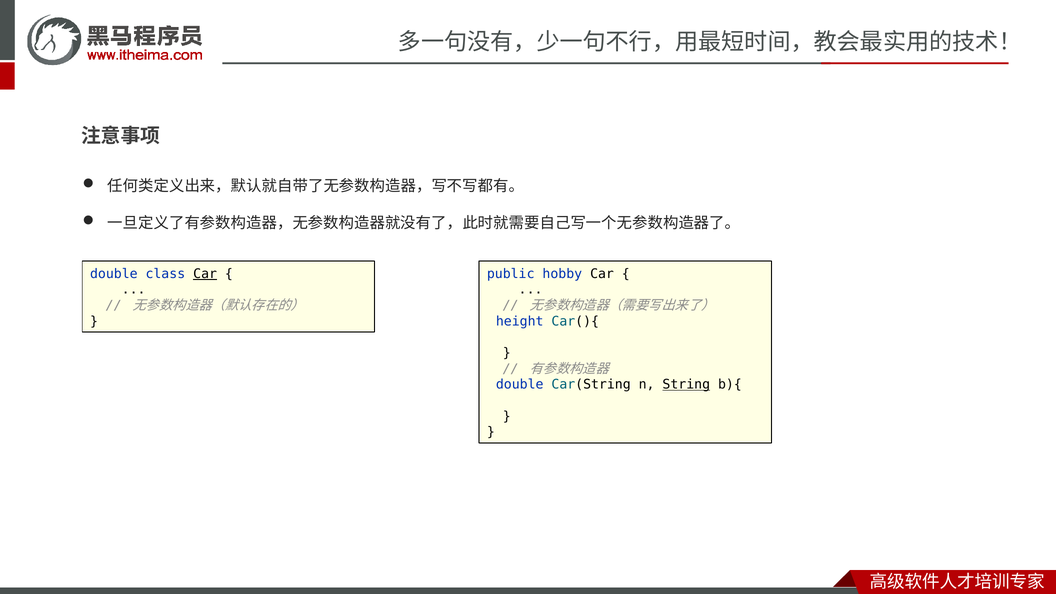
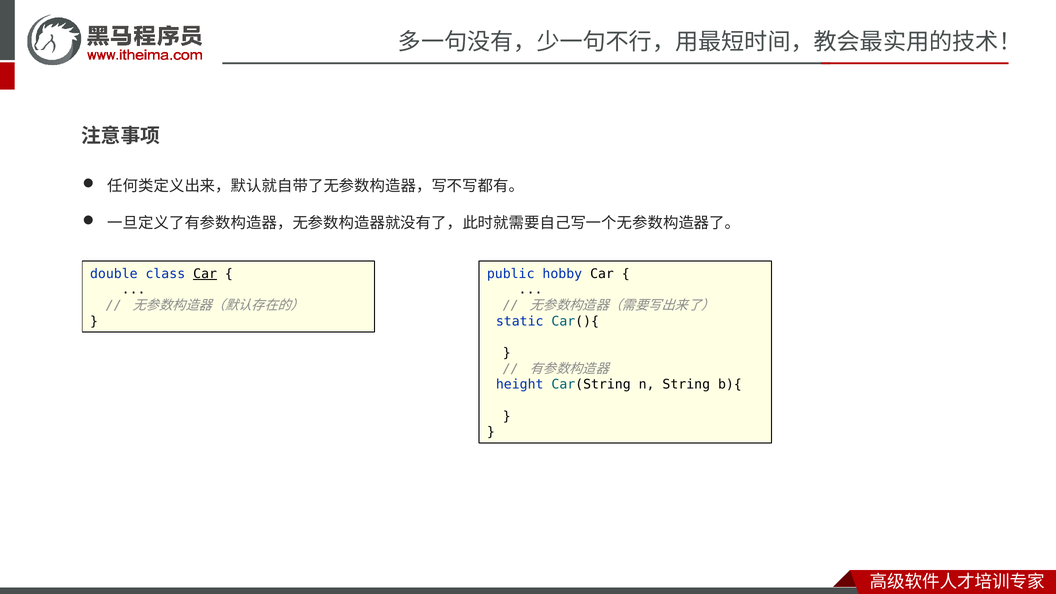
height: height -> static (520, 321)
double: double -> height (520, 385)
String underline: present -> none (686, 385)
